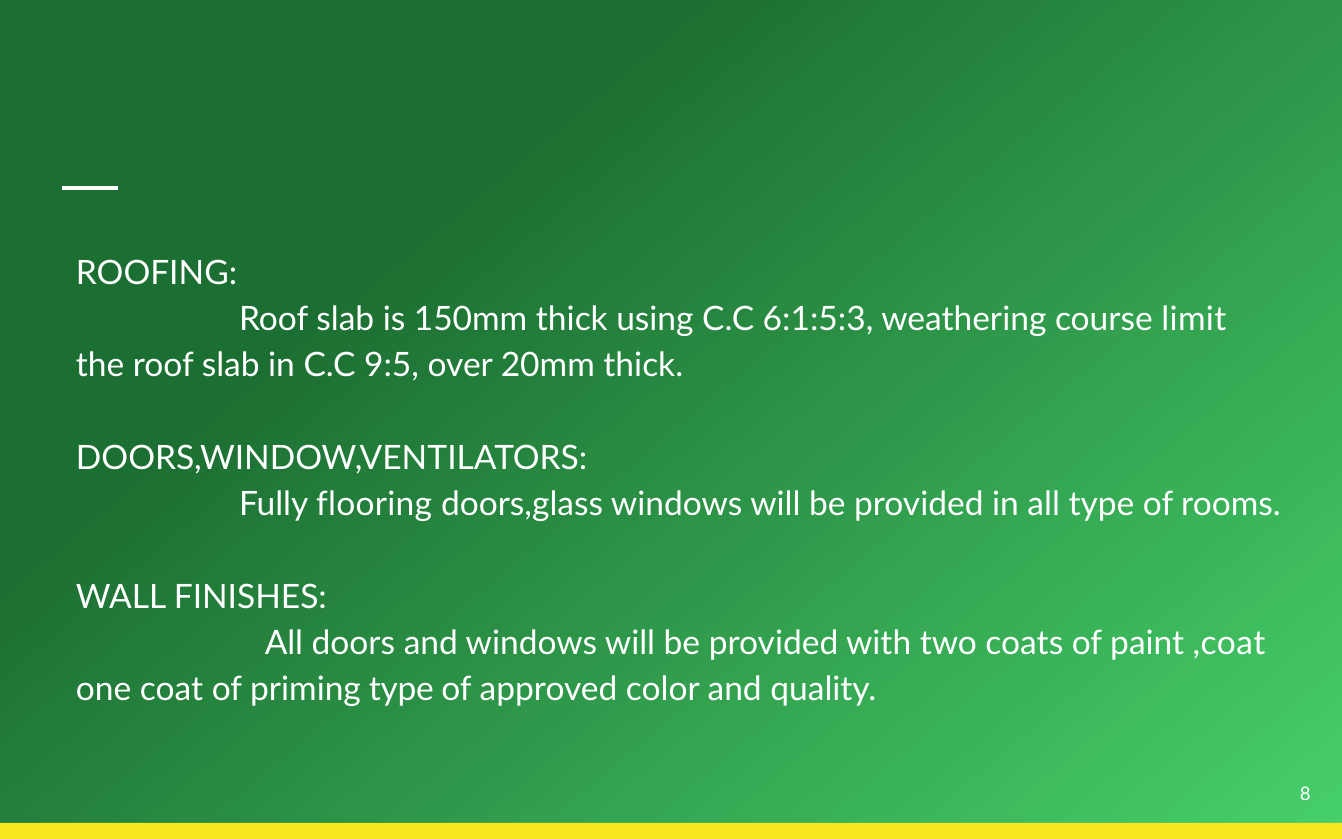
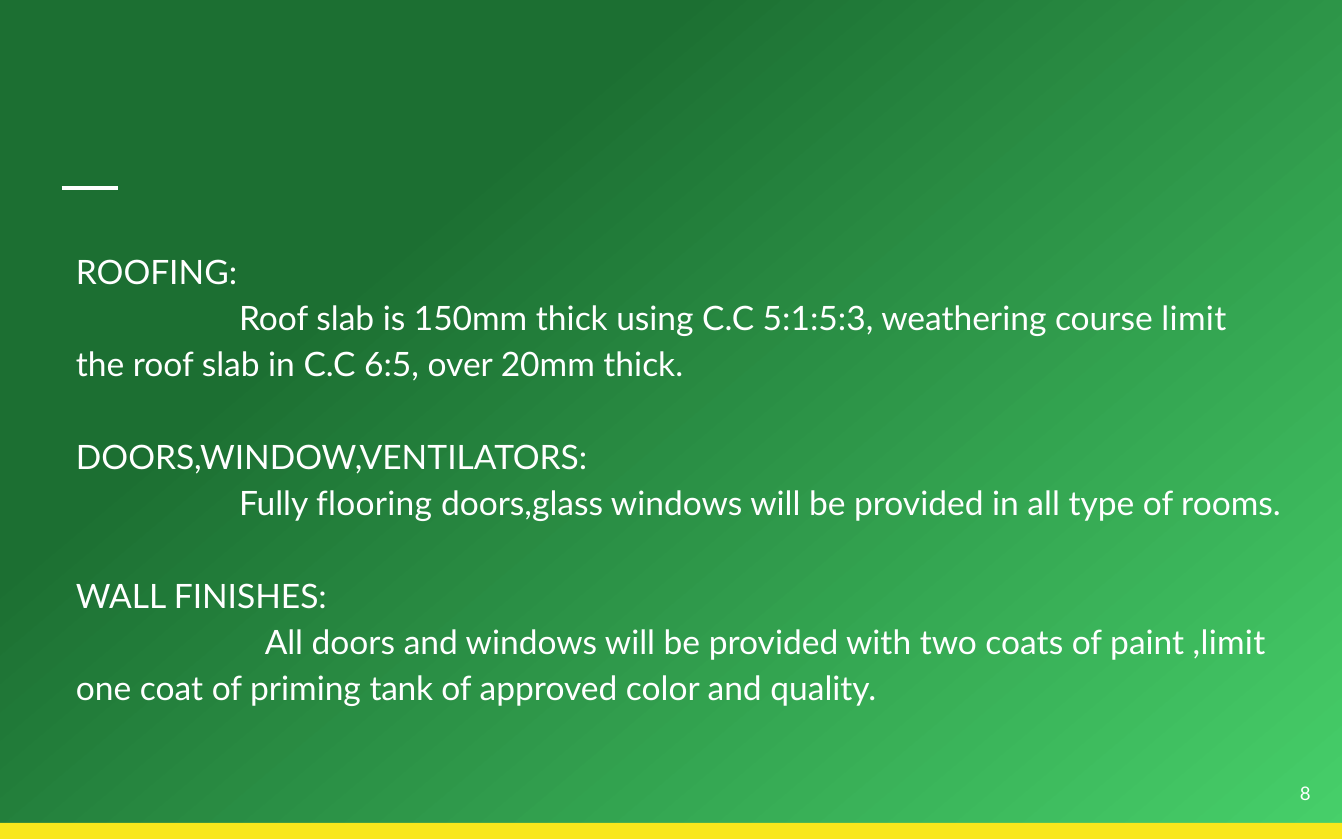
6:1:5:3: 6:1:5:3 -> 5:1:5:3 (818, 319)
9:5: 9:5 -> 6:5 (392, 366)
,coat: ,coat -> ,limit (1229, 643)
priming type: type -> tank (401, 690)
